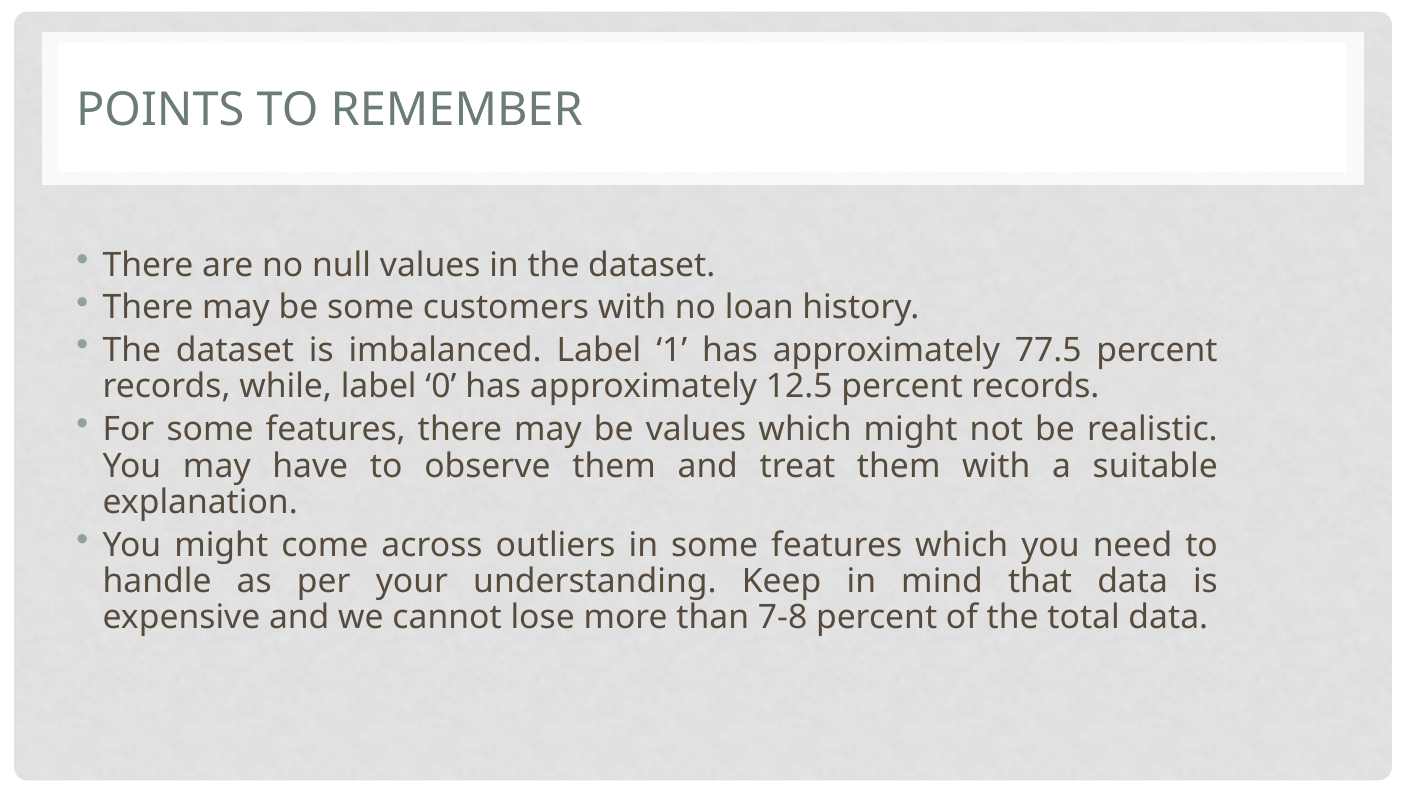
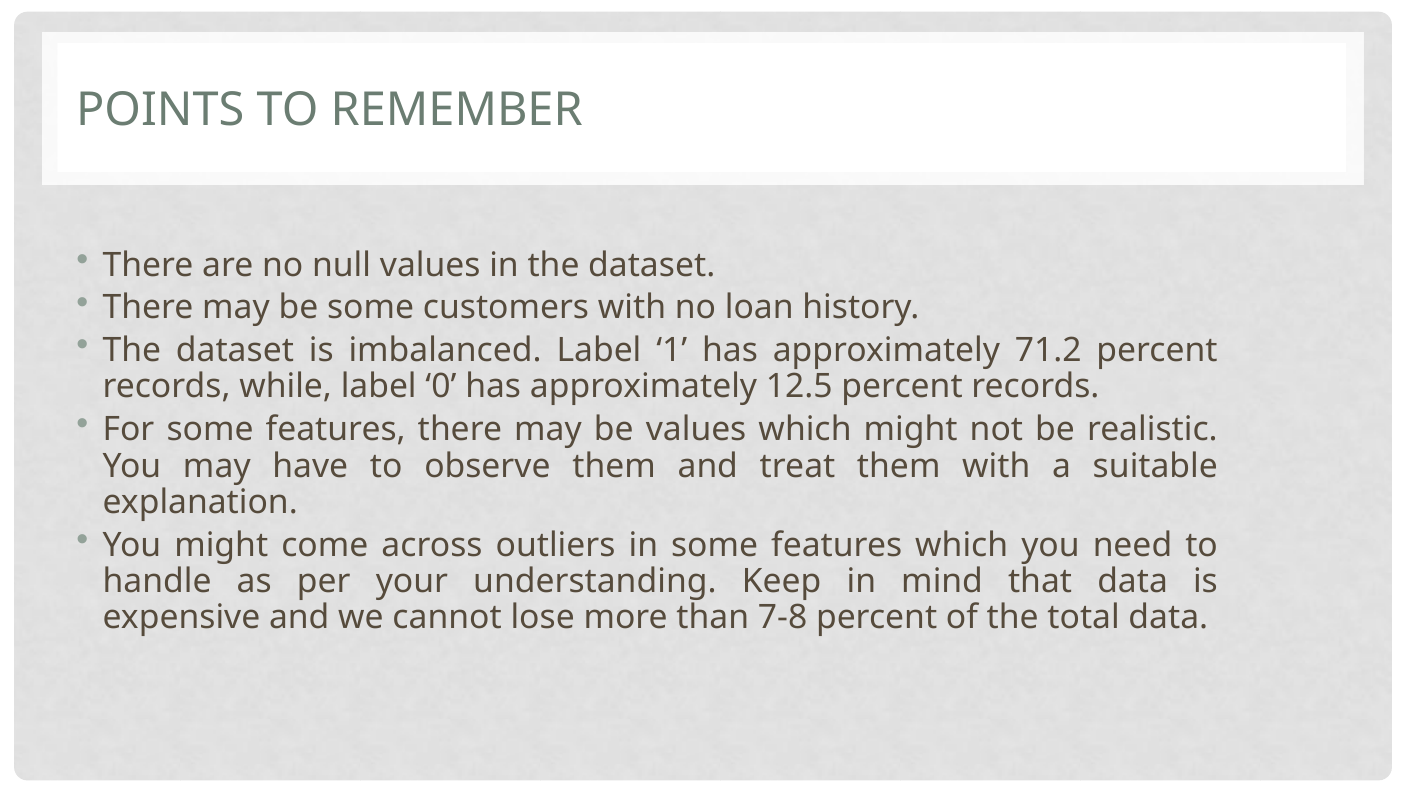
77.5: 77.5 -> 71.2 (1048, 351)
